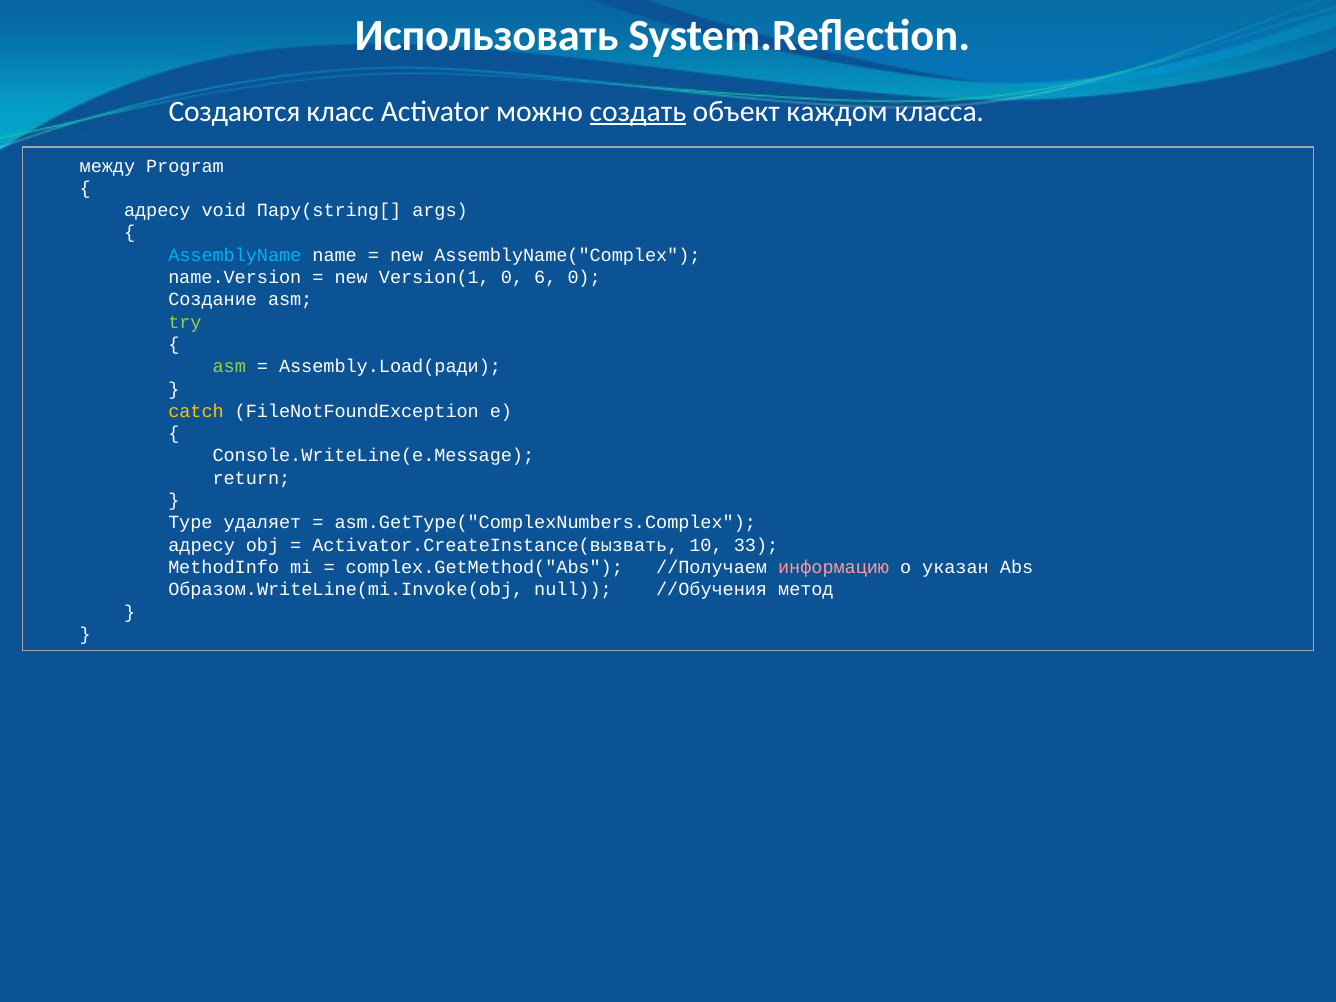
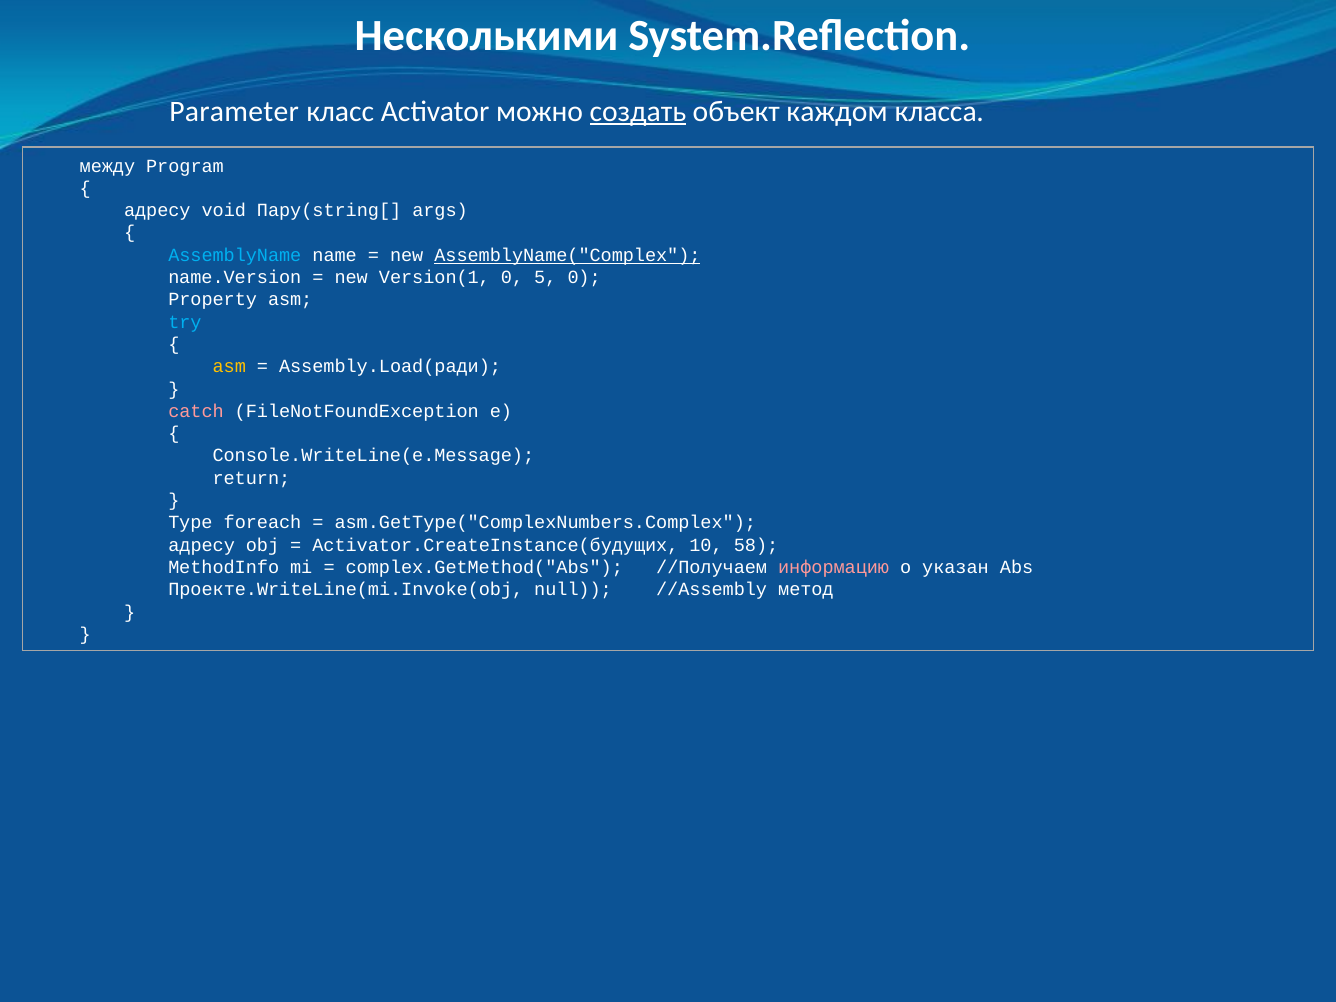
Использовать: Использовать -> Несколькими (486, 36)
Создаются: Создаются -> Parameter (234, 111)
AssemblyName("Complex underline: none -> present (567, 255)
6: 6 -> 5 (545, 277)
Создание: Создание -> Property (213, 300)
try colour: light green -> light blue (185, 322)
asm colour: light green -> yellow (229, 367)
catch colour: yellow -> pink (196, 411)
удаляет: удаляет -> foreach (263, 523)
Activator.CreateInstance(вызвать: Activator.CreateInstance(вызвать -> Activator.CreateInstance(будущих (495, 545)
33: 33 -> 58 (756, 545)
Образом.WriteLine(mi.Invoke(obj: Образом.WriteLine(mi.Invoke(obj -> Проекте.WriteLine(mi.Invoke(obj (346, 590)
//Обучения: //Обучения -> //Assembly (712, 590)
